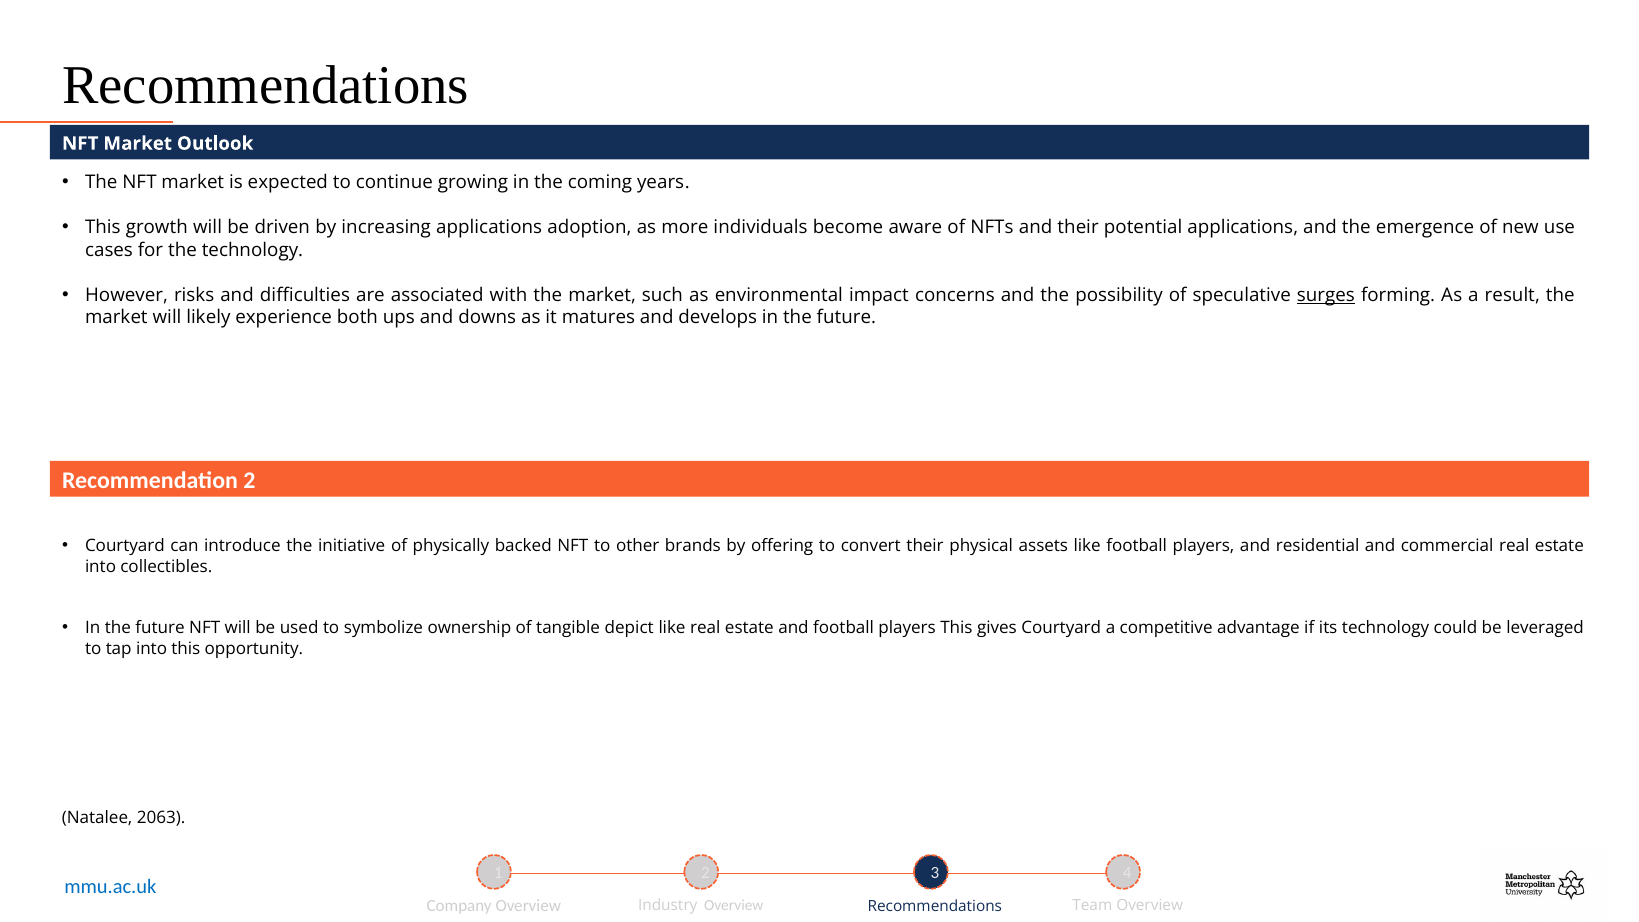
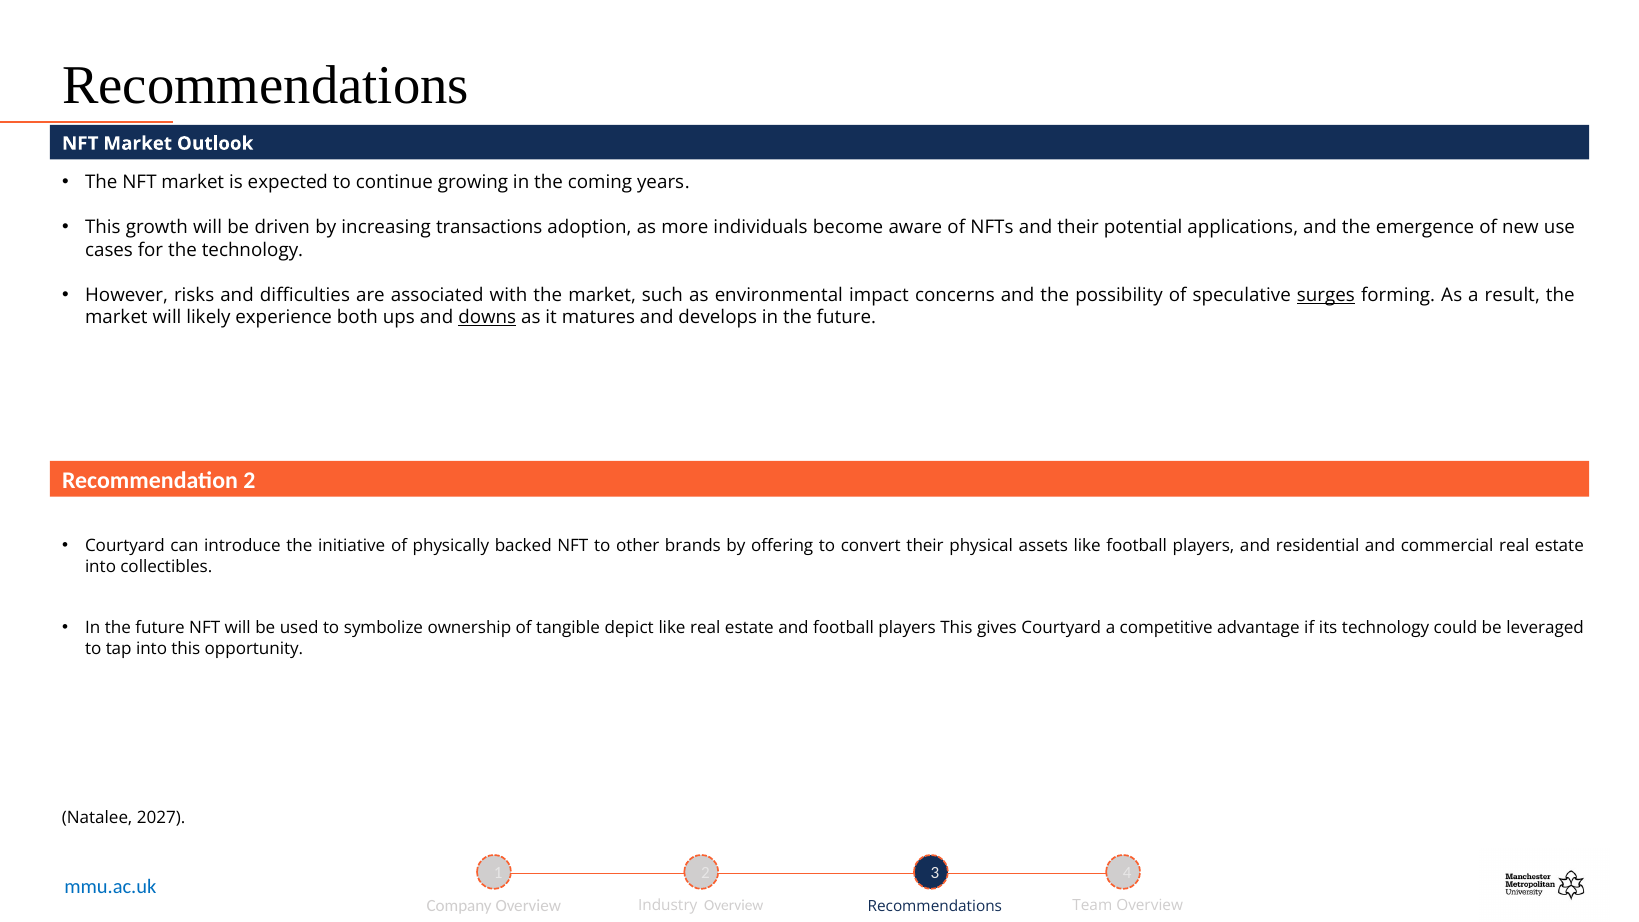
increasing applications: applications -> transactions (489, 227)
downs underline: none -> present (487, 318)
2063: 2063 -> 2027 (161, 818)
